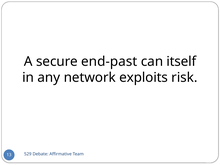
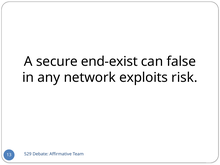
end-past: end-past -> end-exist (109, 61)
itself: itself -> false (181, 61)
